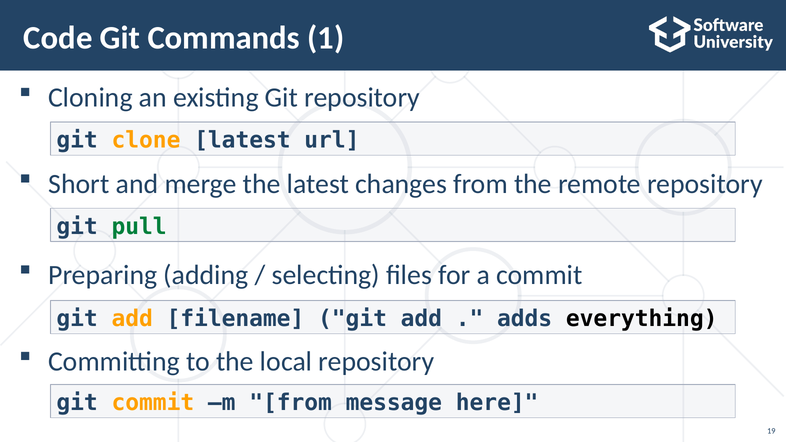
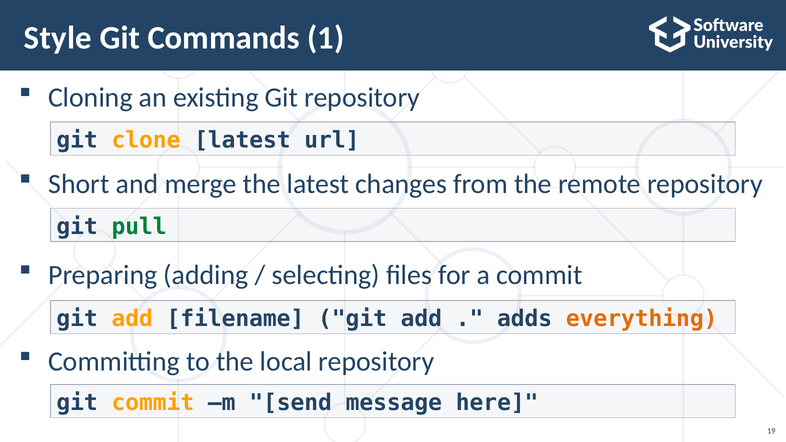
Code: Code -> Style (58, 38)
everything colour: black -> orange (642, 319)
m from: from -> send (291, 403)
